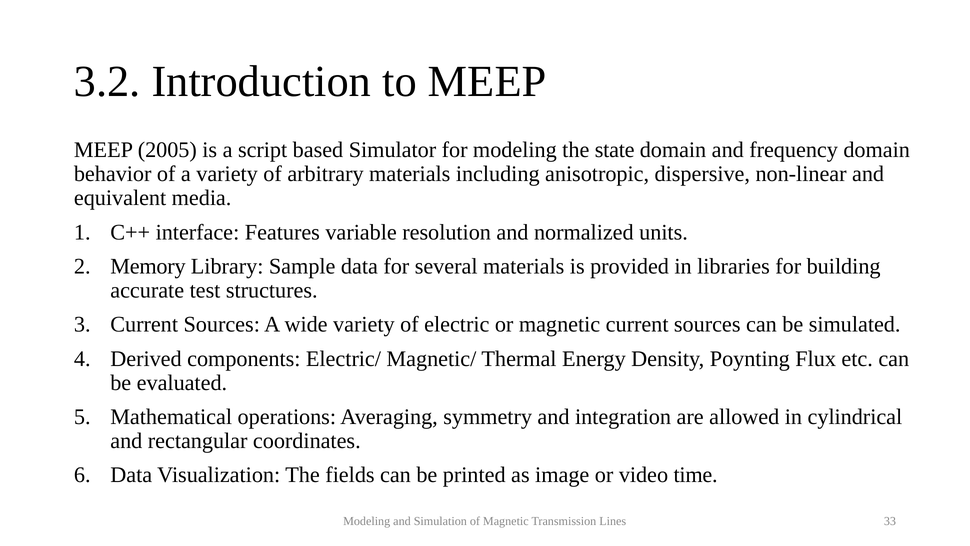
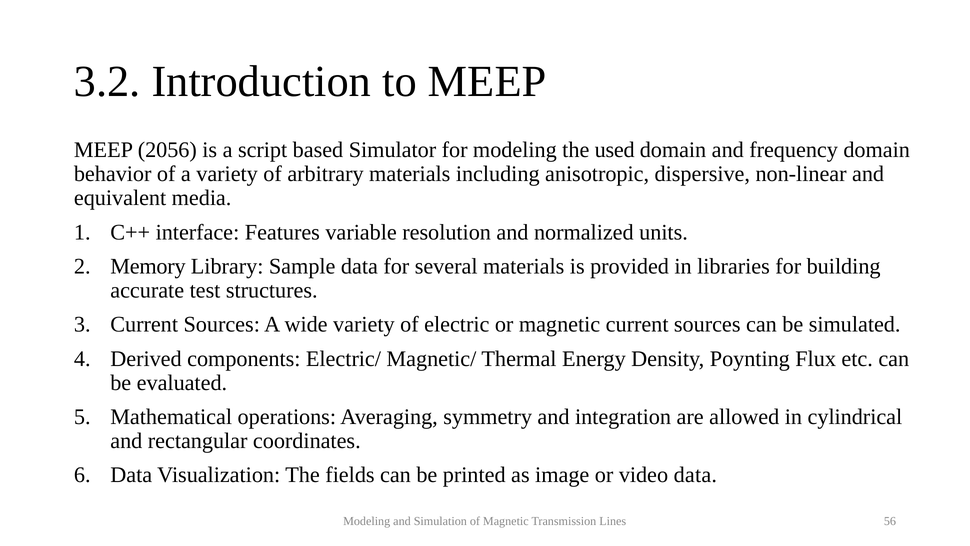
2005: 2005 -> 2056 (167, 150)
state: state -> used (615, 150)
video time: time -> data (695, 475)
33: 33 -> 56 (890, 521)
